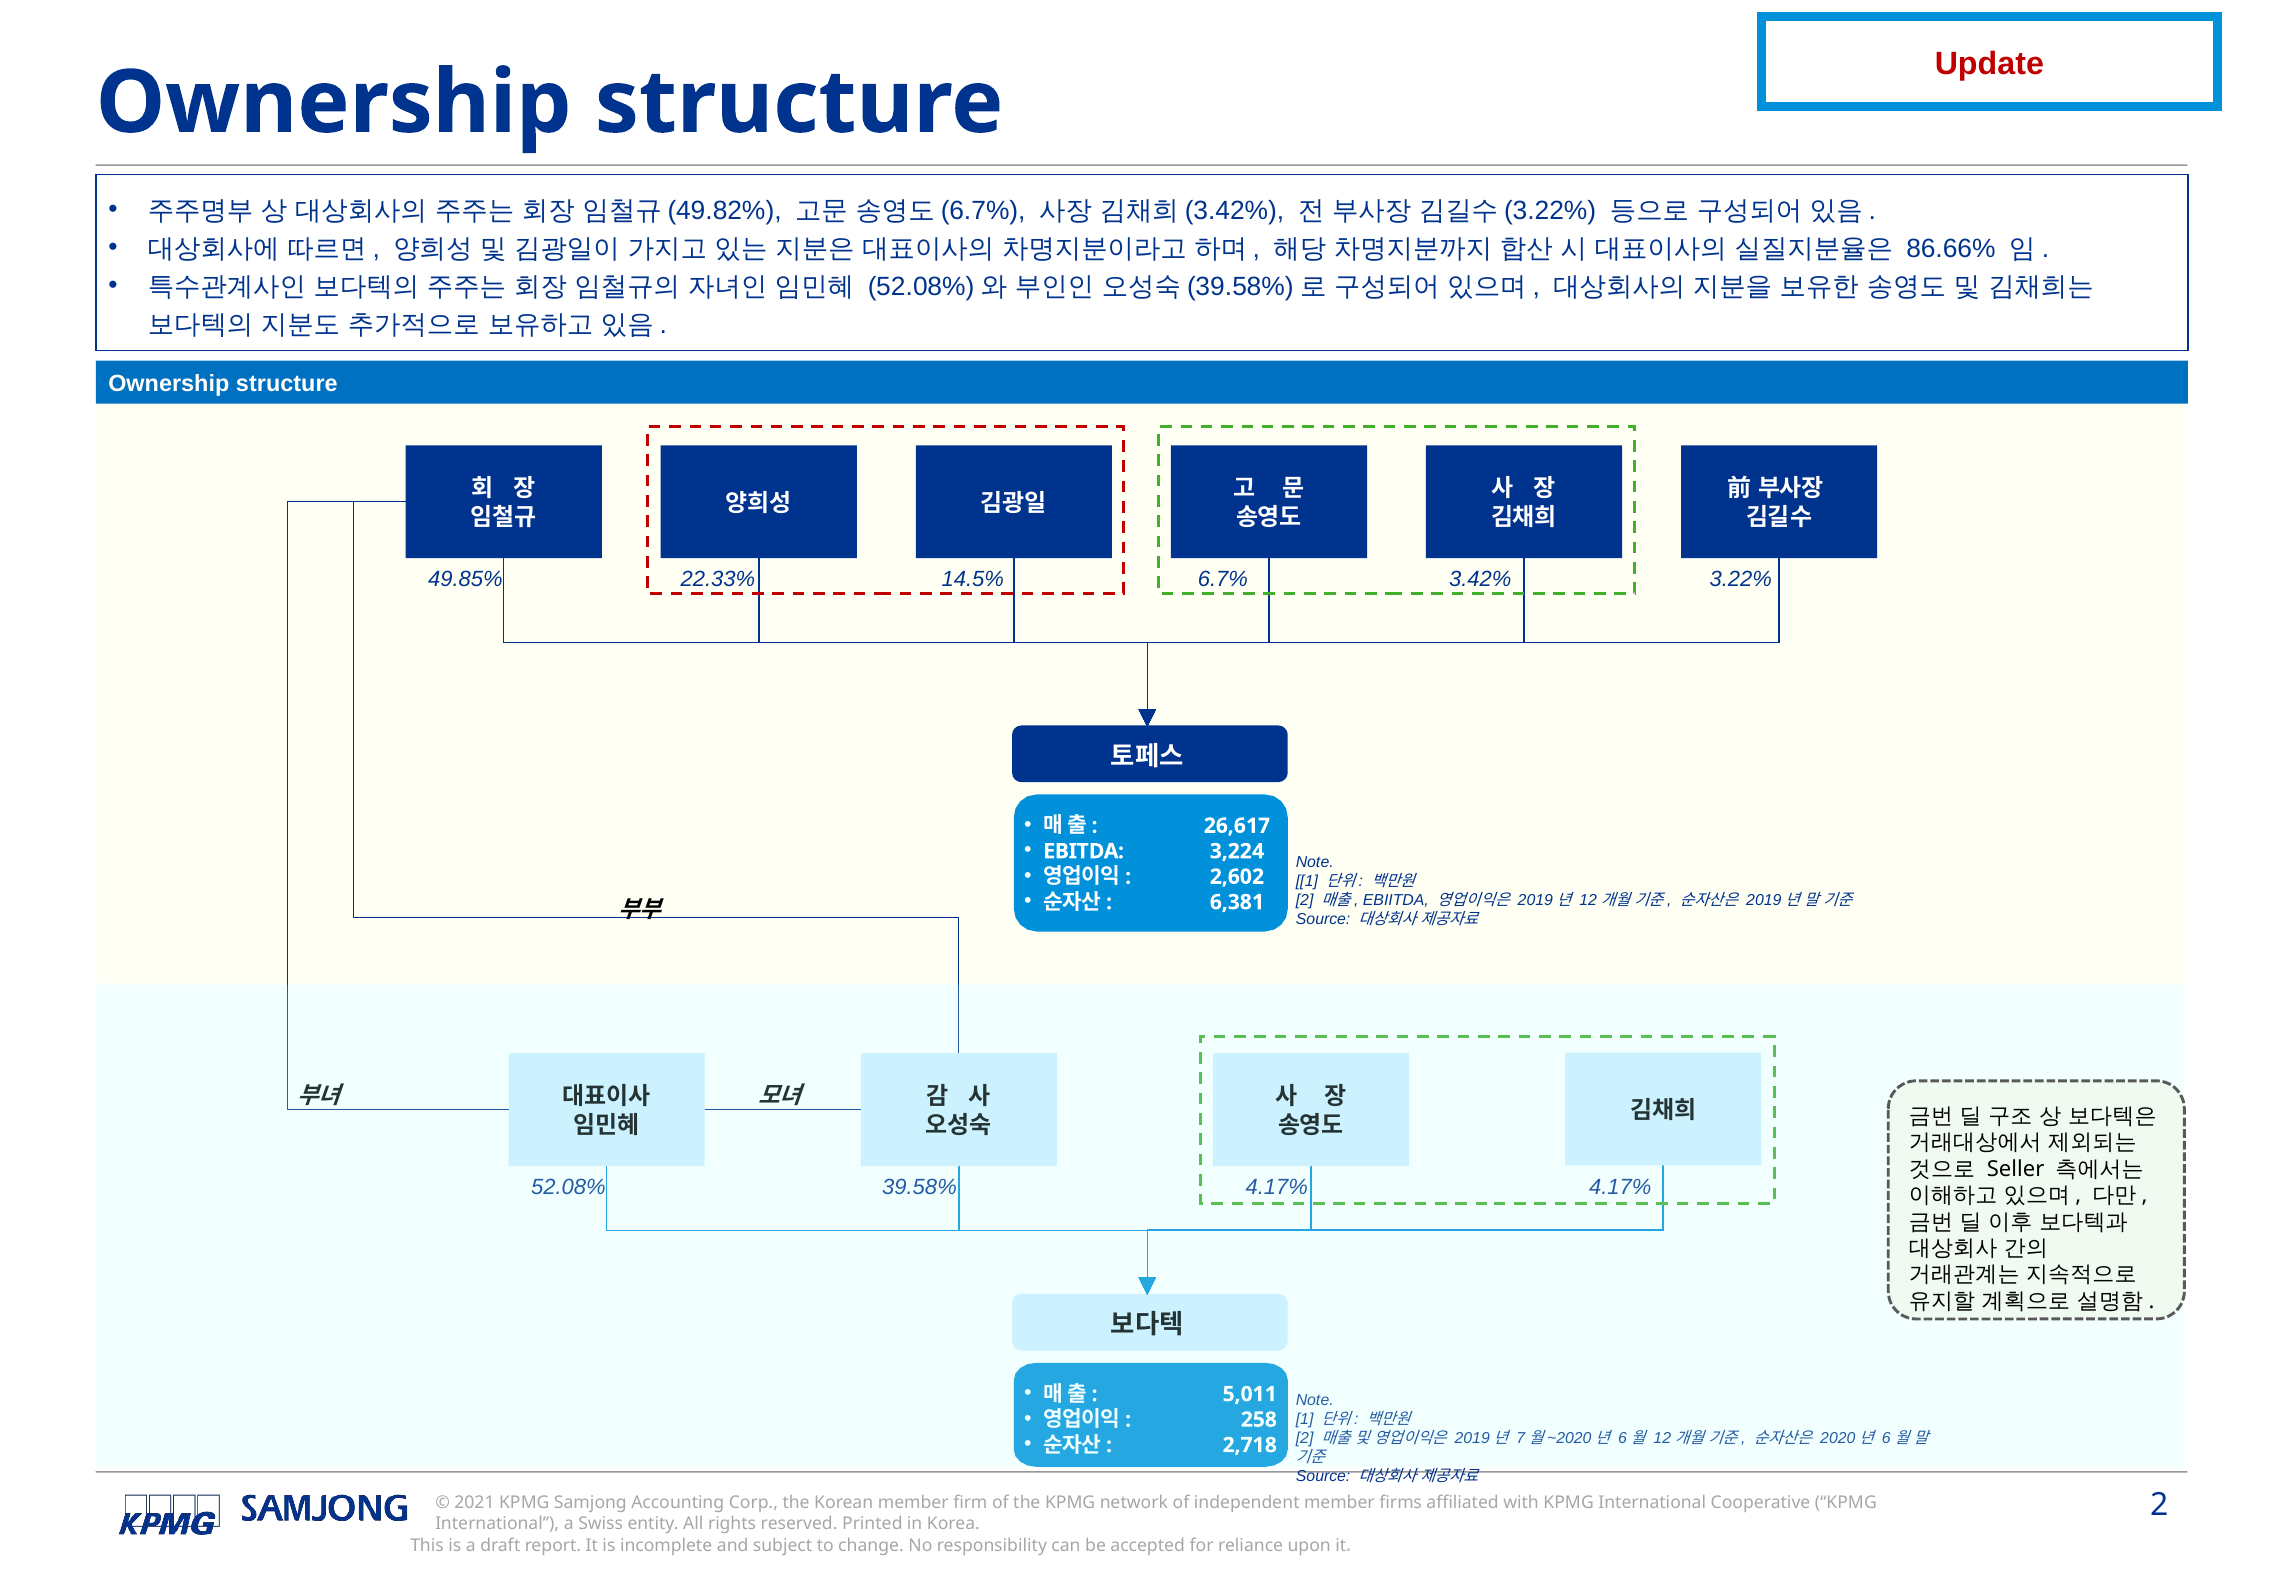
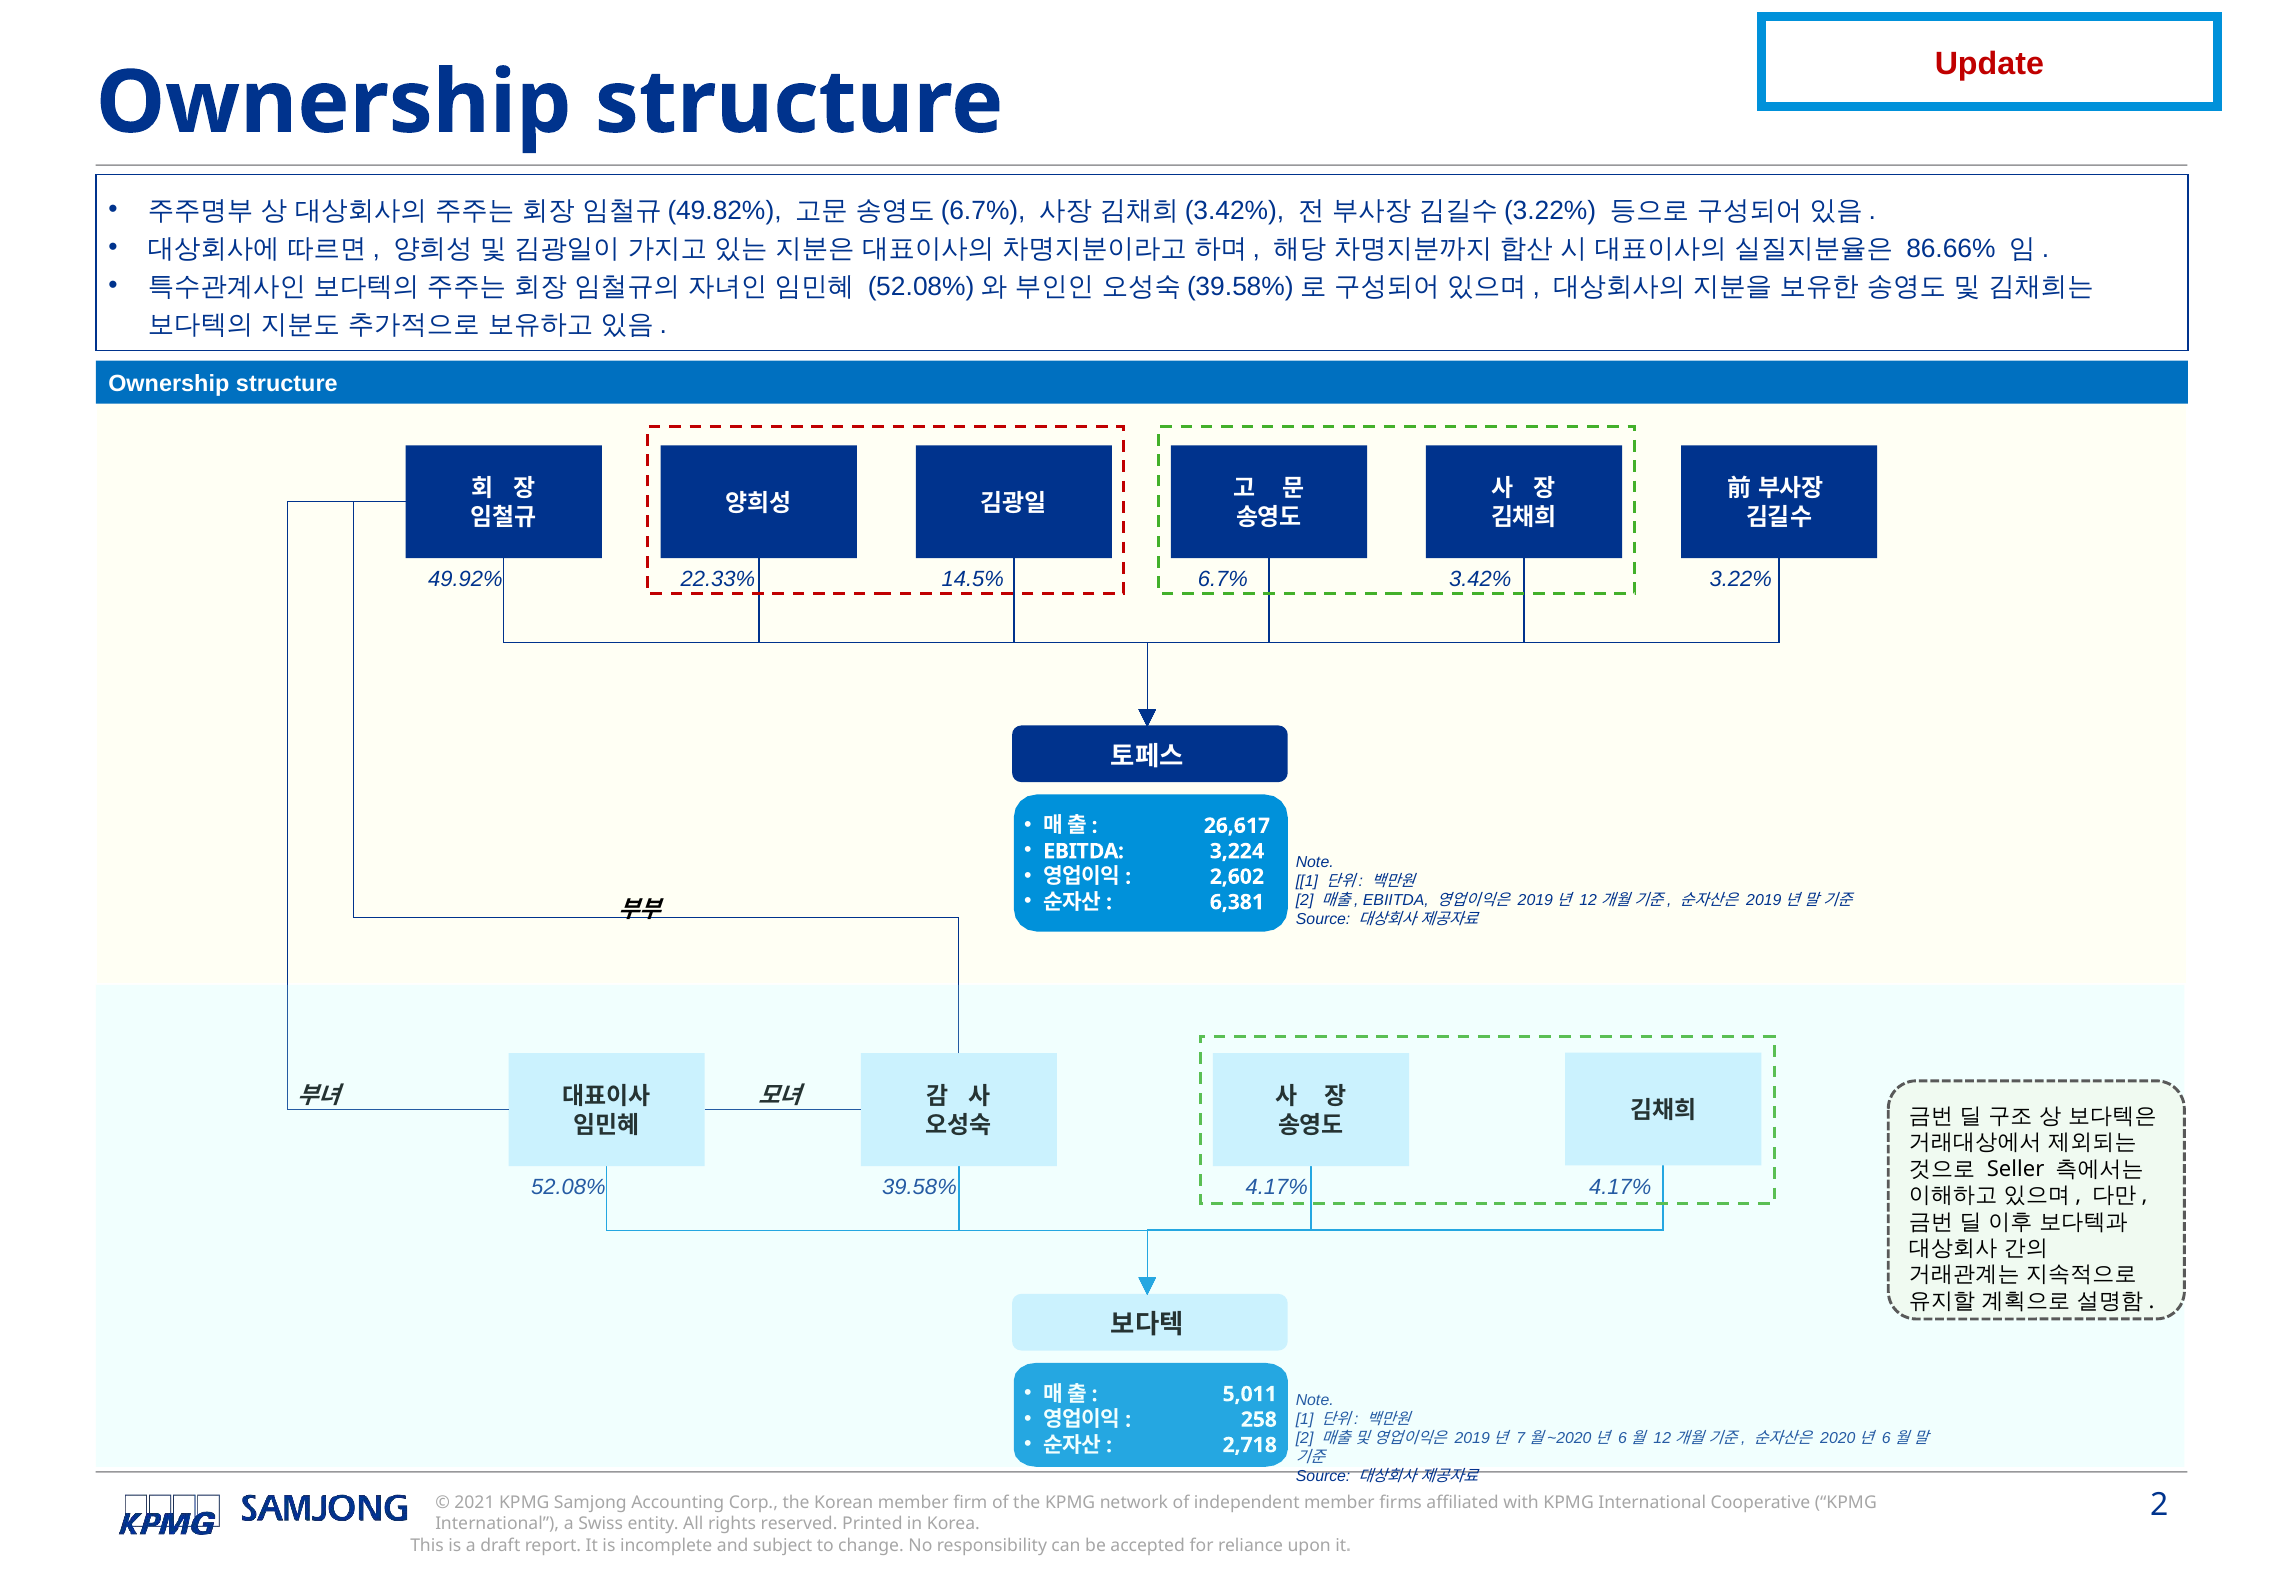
49.85%: 49.85% -> 49.92% (465, 579)
